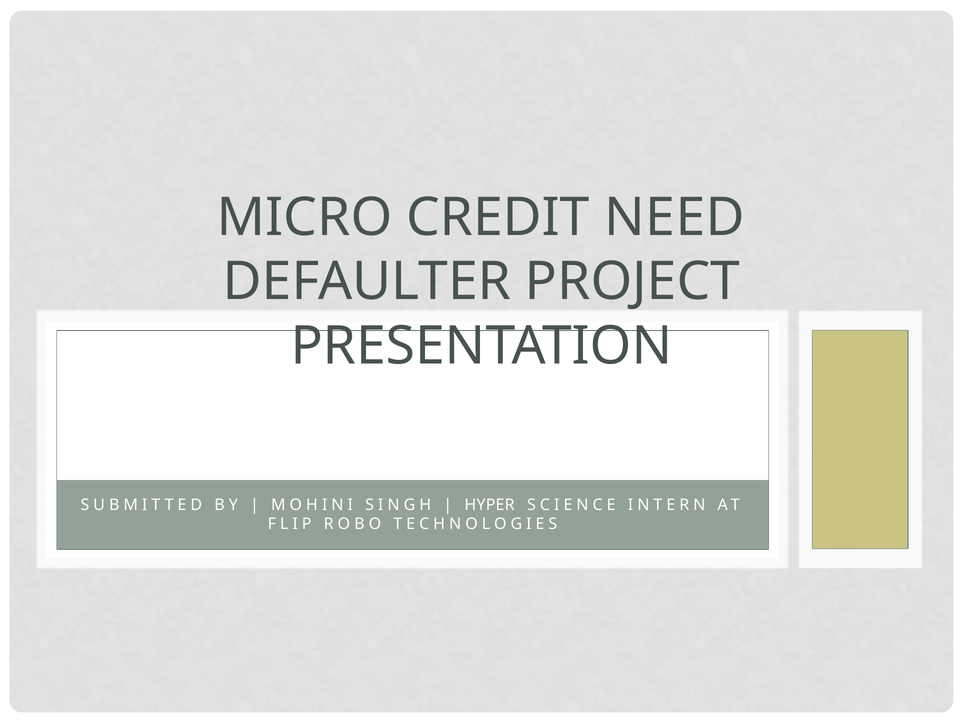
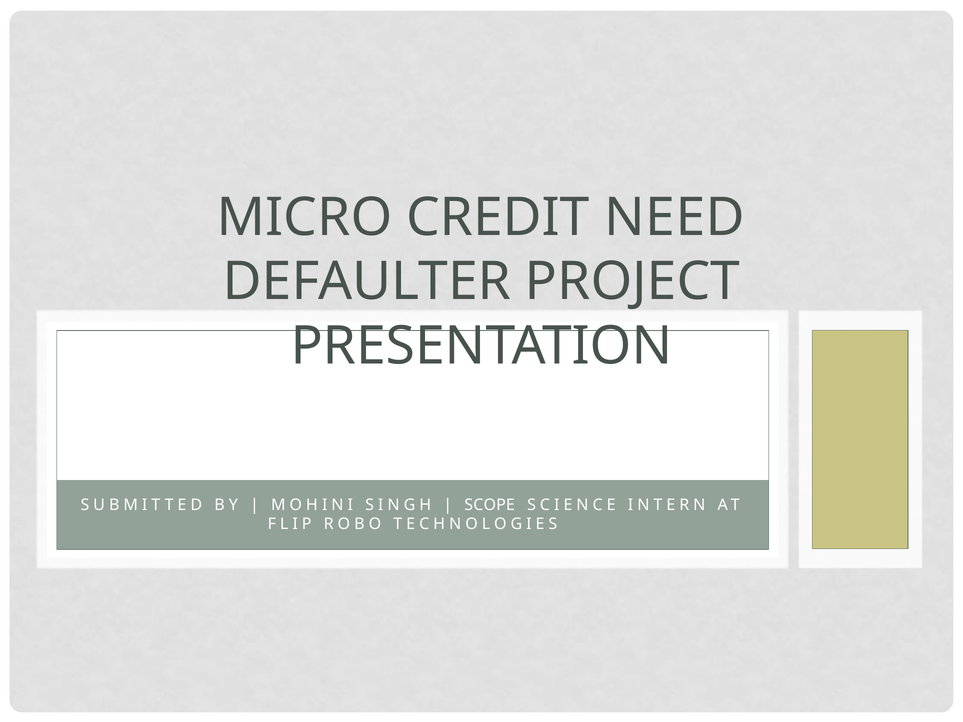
HYPER: HYPER -> SCOPE (490, 505)
